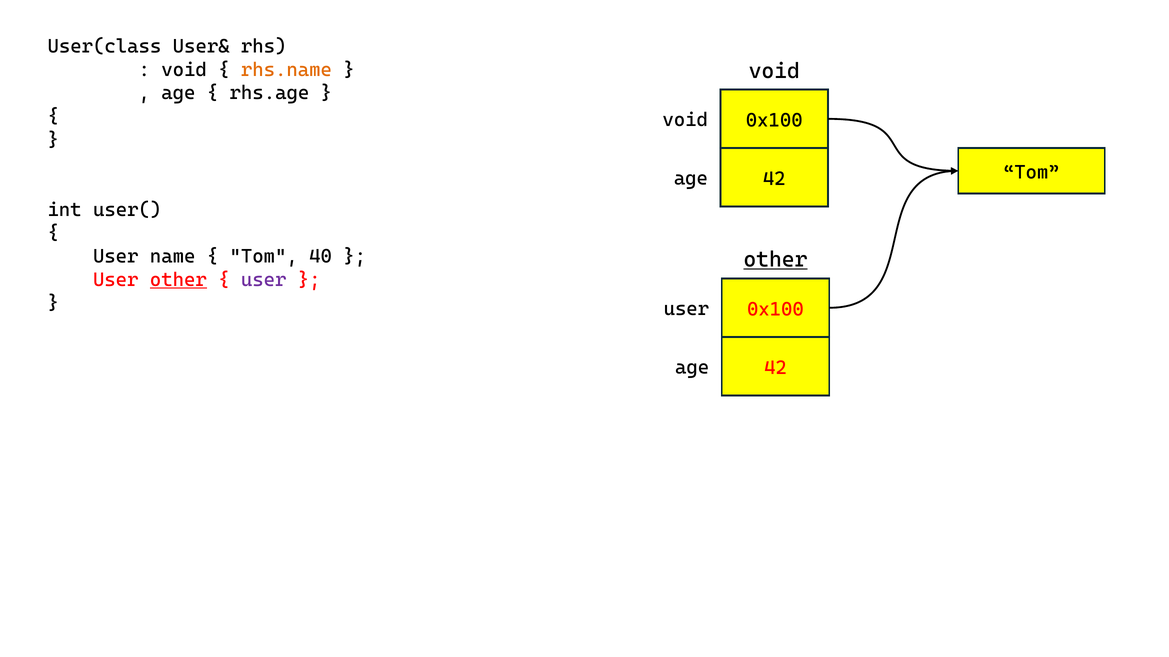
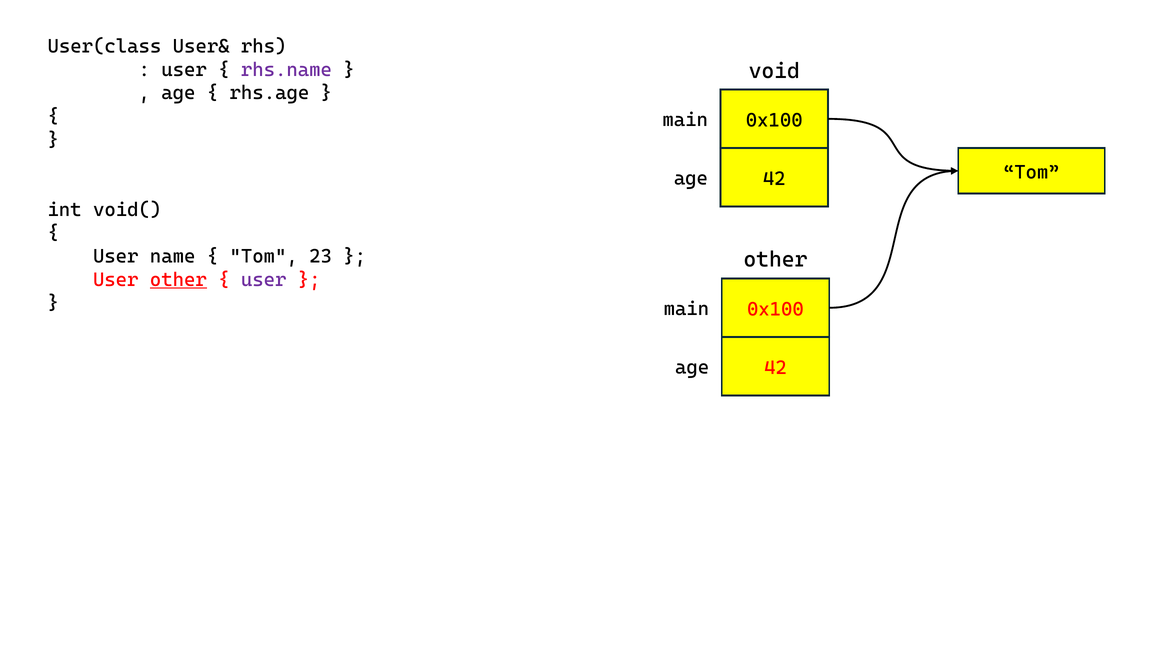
void: void -> user (184, 70)
rhs.name colour: orange -> purple (286, 70)
void: void -> main (685, 120)
user(: user( -> void( (127, 210)
40: 40 -> 23 (321, 257)
other underline: present -> none (775, 260)
user: user -> main (686, 309)
